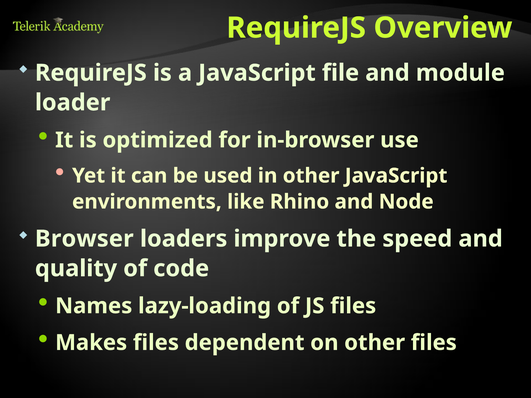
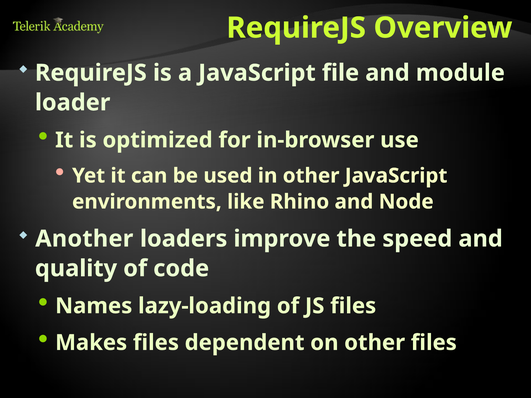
Browser: Browser -> Another (84, 239)
